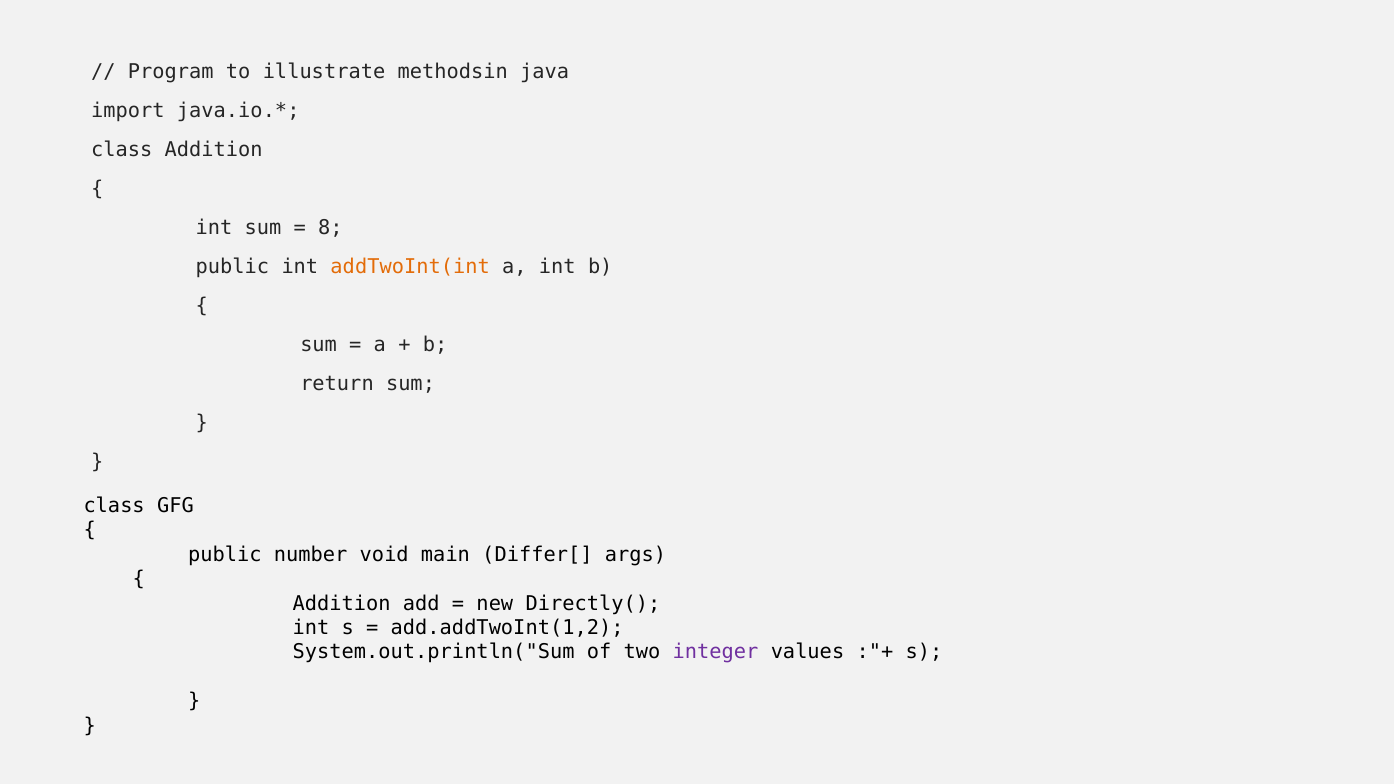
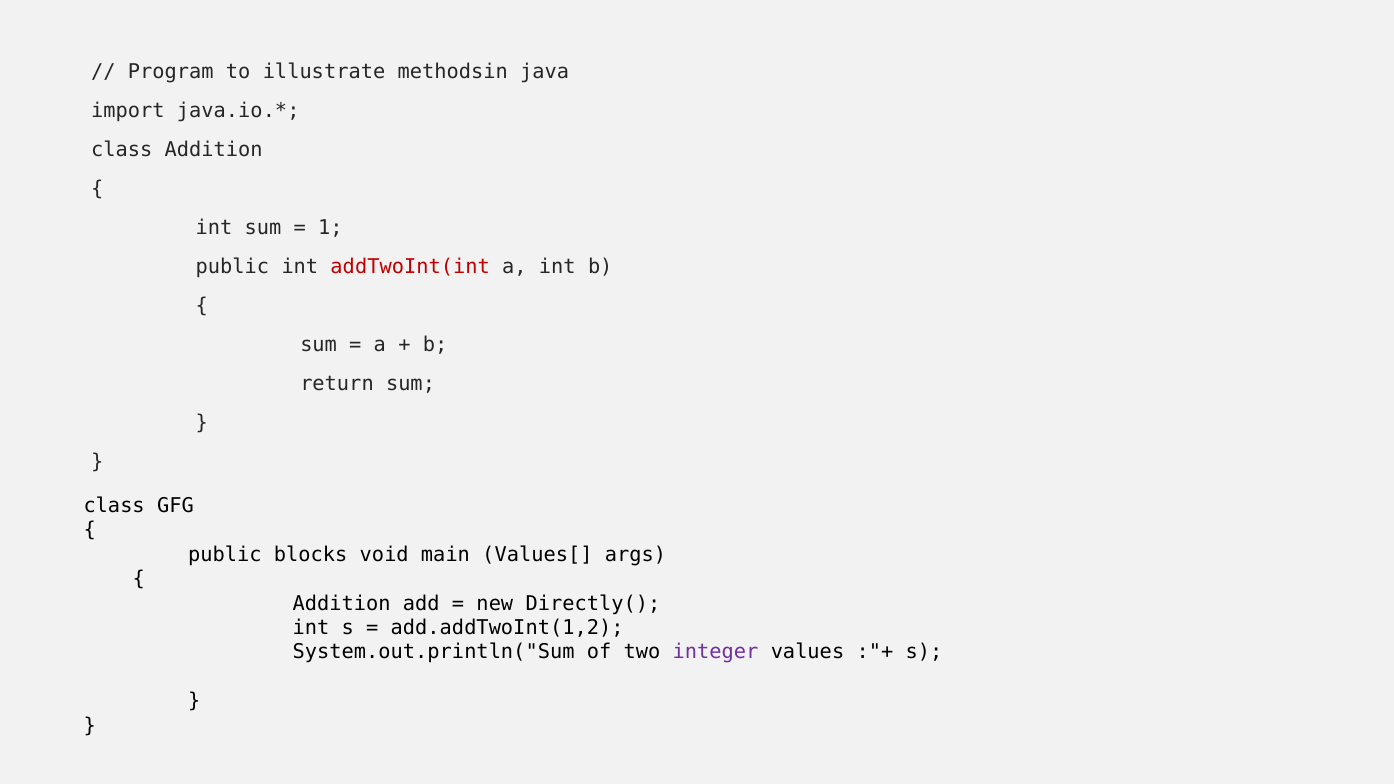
8: 8 -> 1 (330, 228)
addTwoInt(int colour: orange -> red (410, 267)
number: number -> blocks (311, 555)
Differ[: Differ[ -> Values[ (537, 555)
